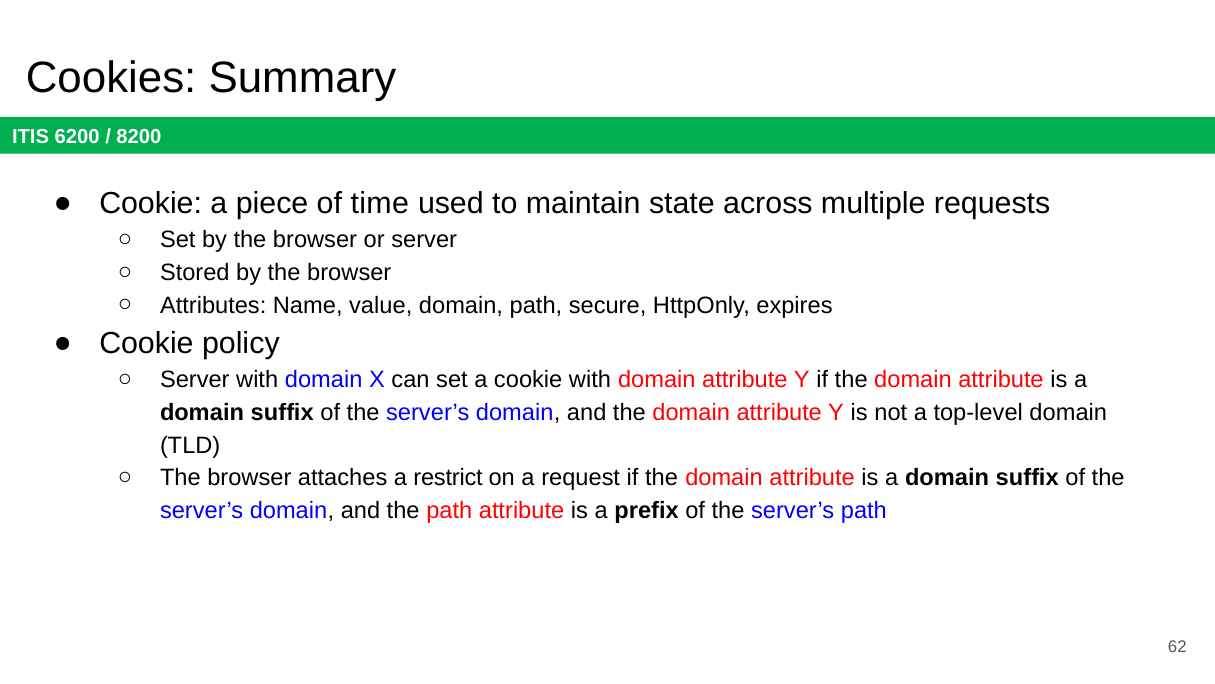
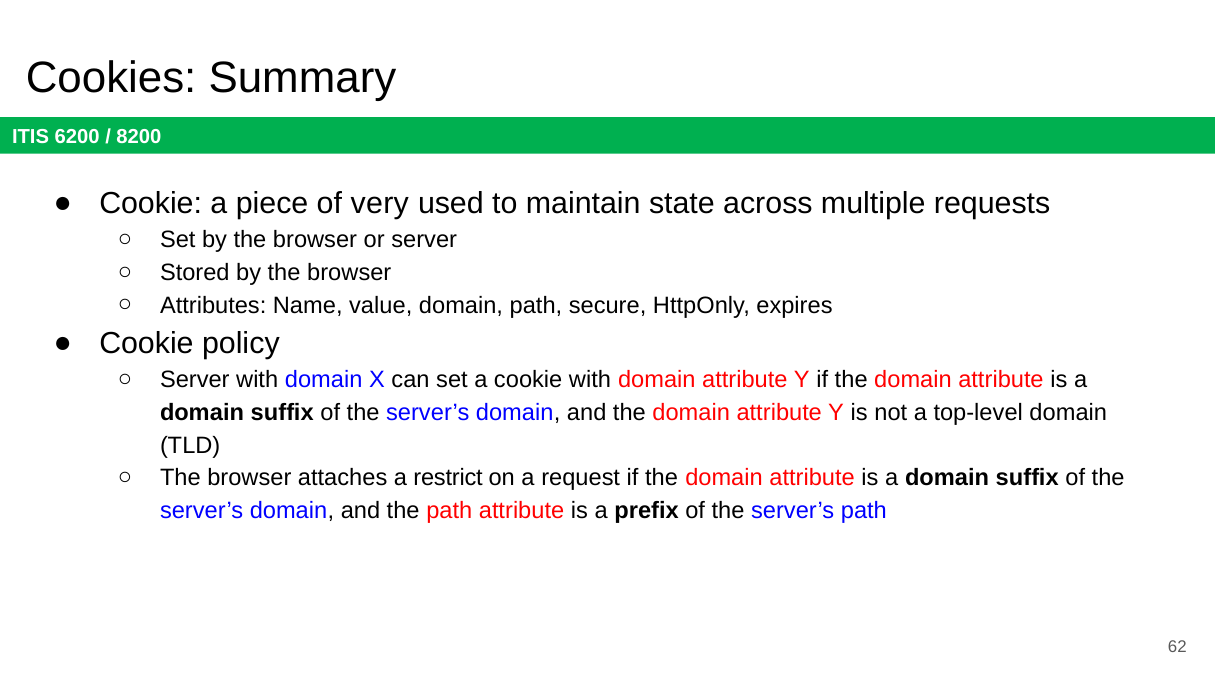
time: time -> very (380, 204)
